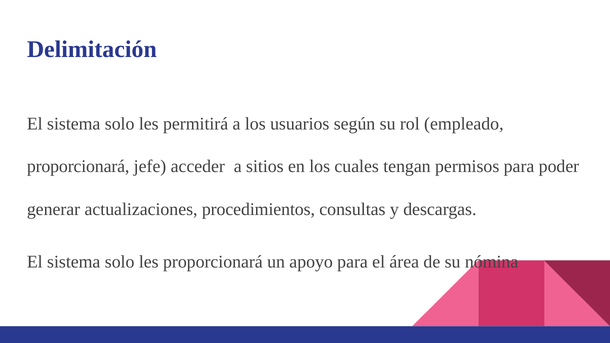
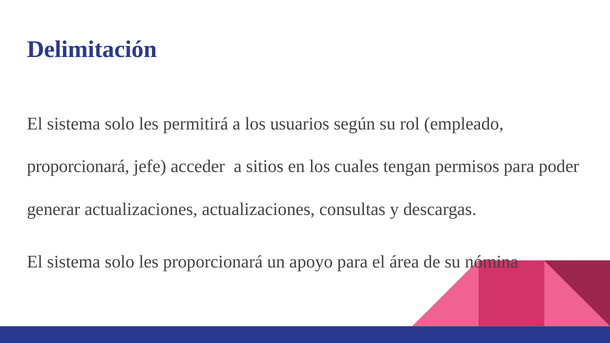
actualizaciones procedimientos: procedimientos -> actualizaciones (258, 209)
